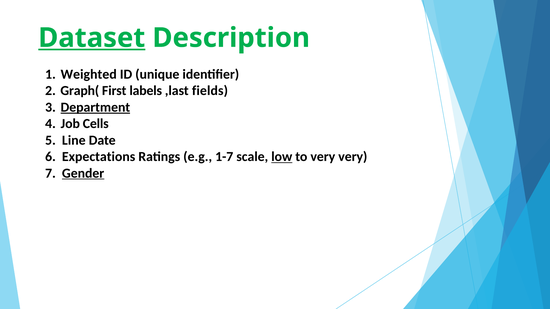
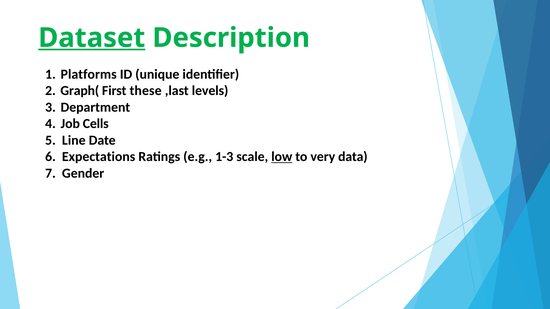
Weighted: Weighted -> Platforms (89, 74)
labels: labels -> these (146, 91)
fields: fields -> levels (210, 91)
Department underline: present -> none (95, 107)
1-7: 1-7 -> 1-3 (224, 157)
very very: very -> data (353, 157)
Gender underline: present -> none (83, 173)
